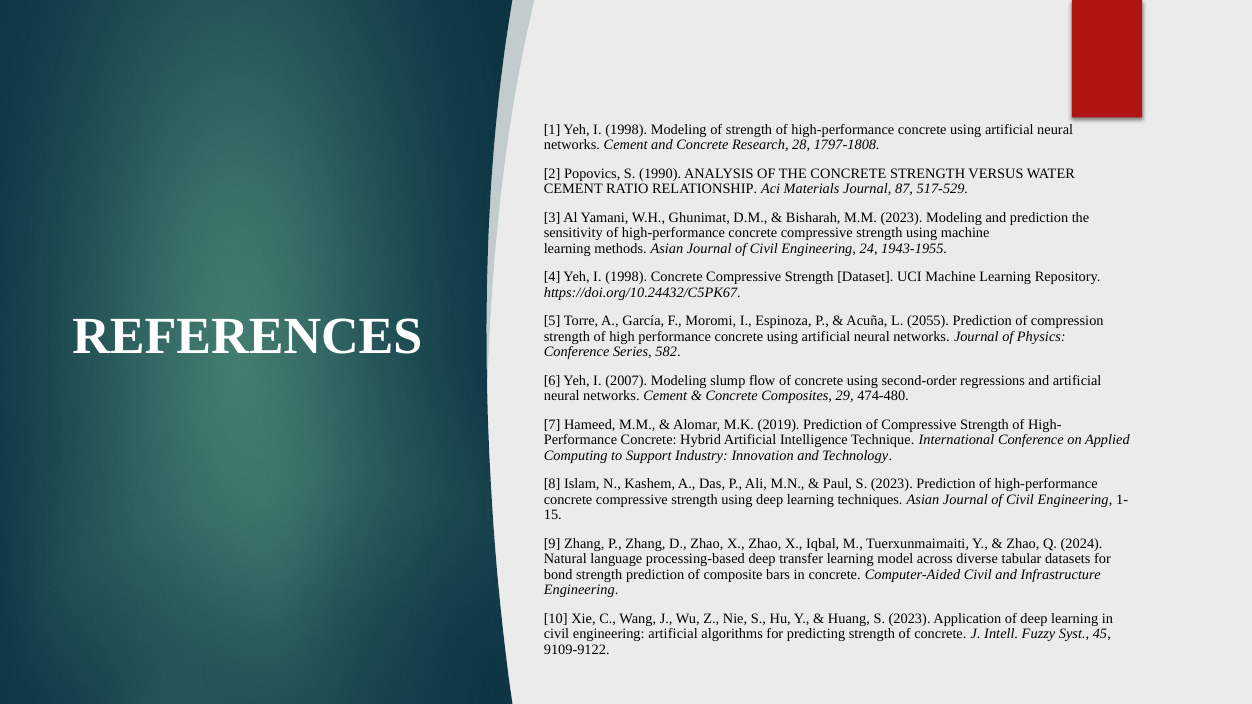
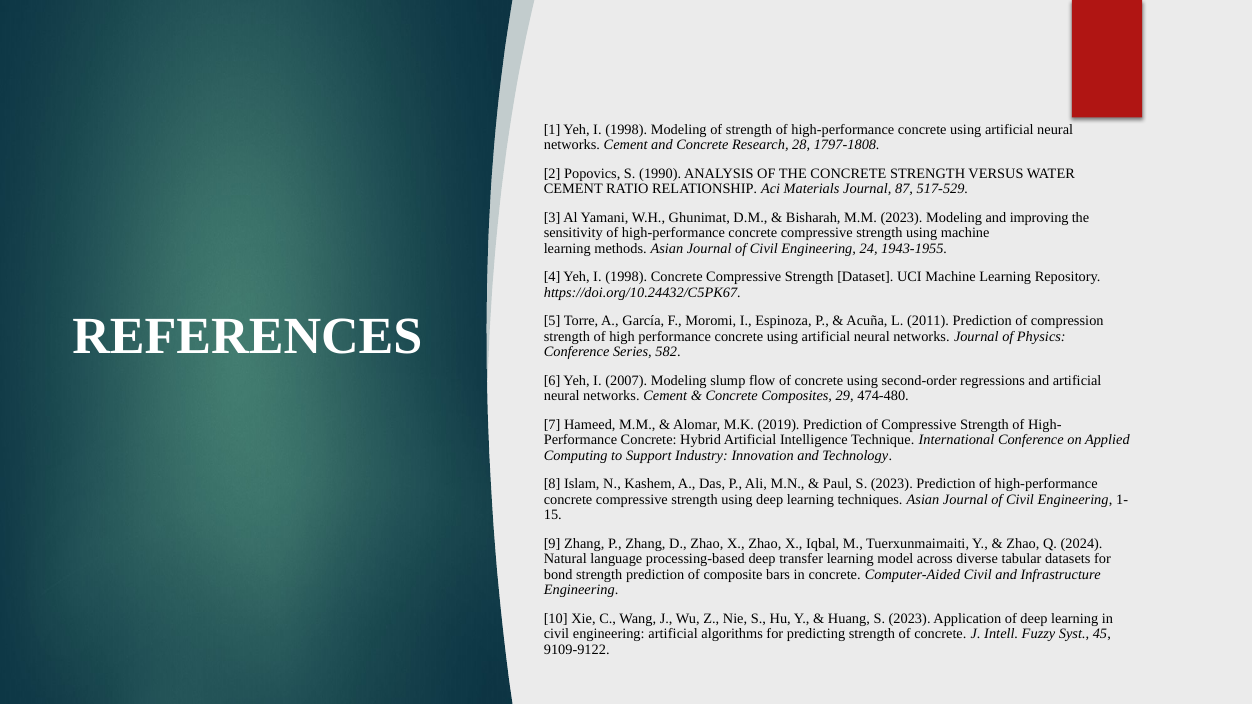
and prediction: prediction -> improving (1039, 218)
2055: 2055 -> 2011 (928, 321)
